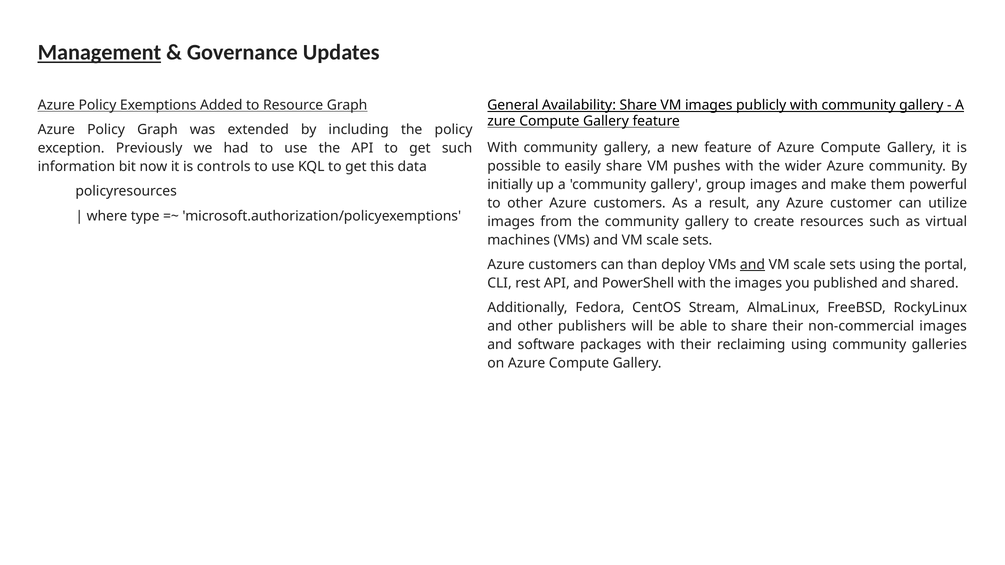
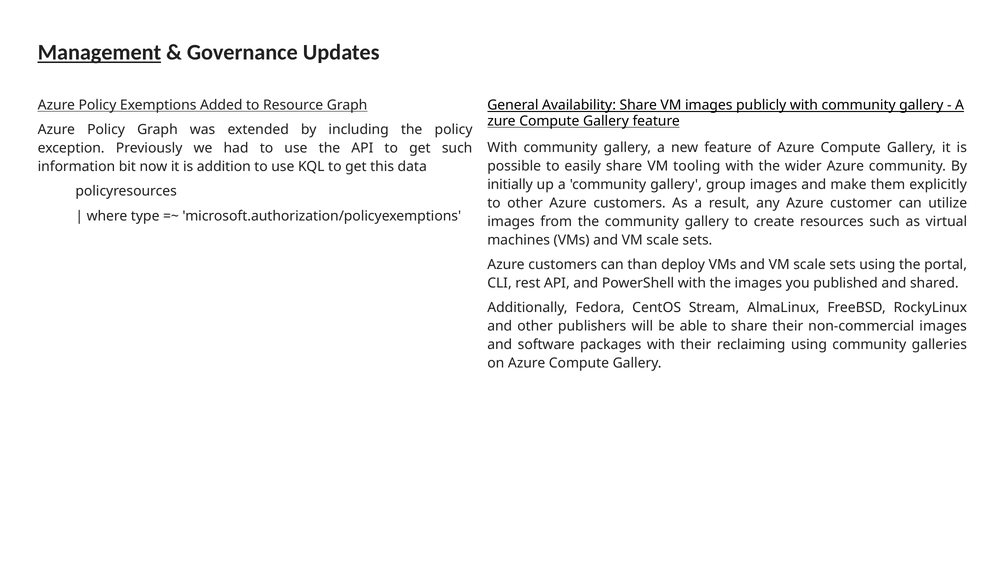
pushes: pushes -> tooling (697, 166)
controls: controls -> addition (224, 167)
powerful: powerful -> explicitly (938, 185)
and underline: present -> none (752, 265)
